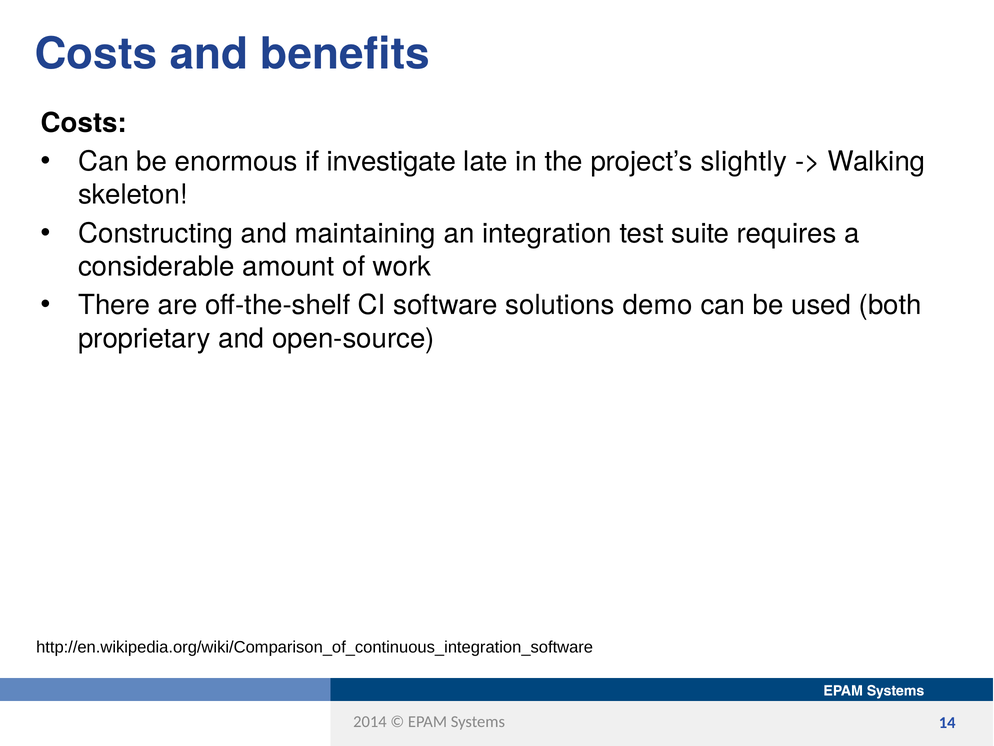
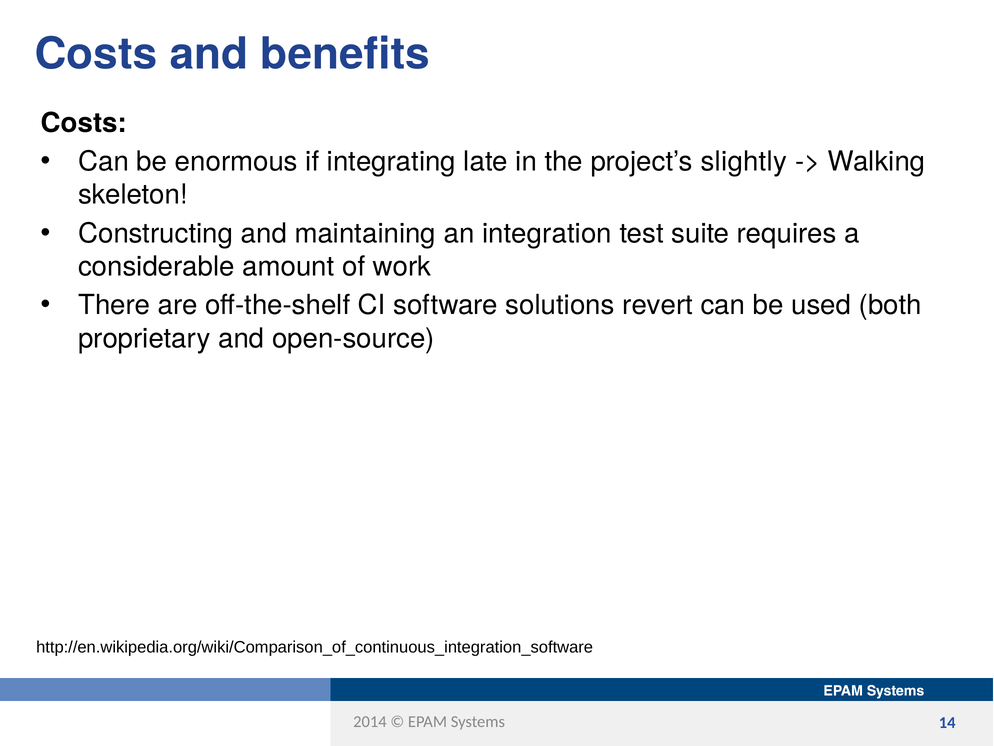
investigate: investigate -> integrating (391, 162)
demo: demo -> revert (658, 305)
